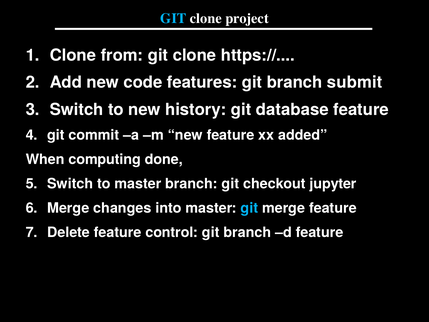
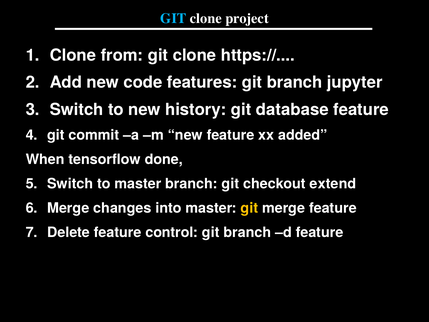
submit: submit -> jupyter (355, 82)
computing: computing -> tensorflow (105, 159)
jupyter: jupyter -> extend (333, 184)
git colour: light blue -> yellow (249, 208)
